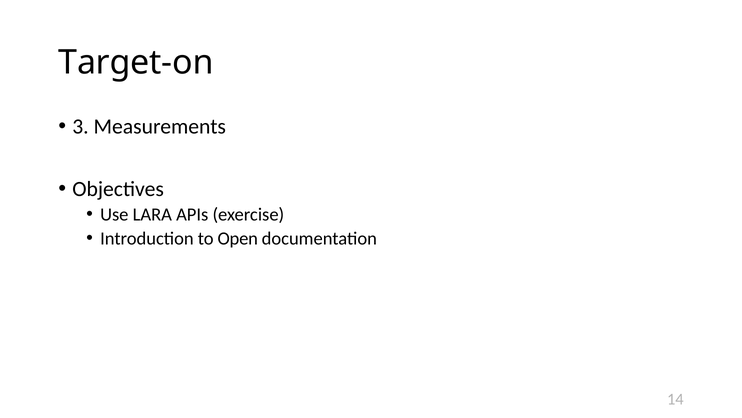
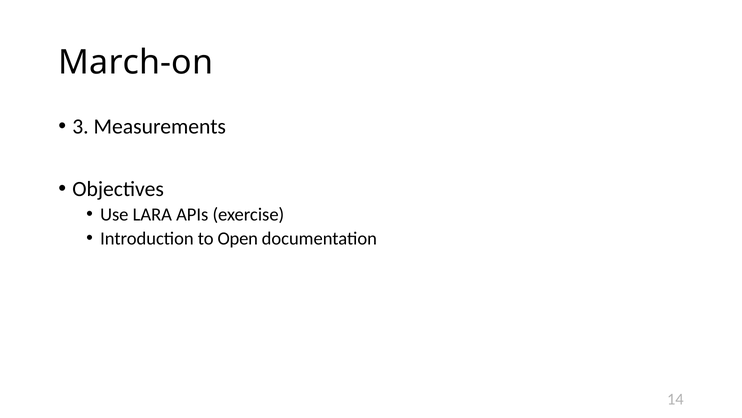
Target-on: Target-on -> March-on (136, 62)
